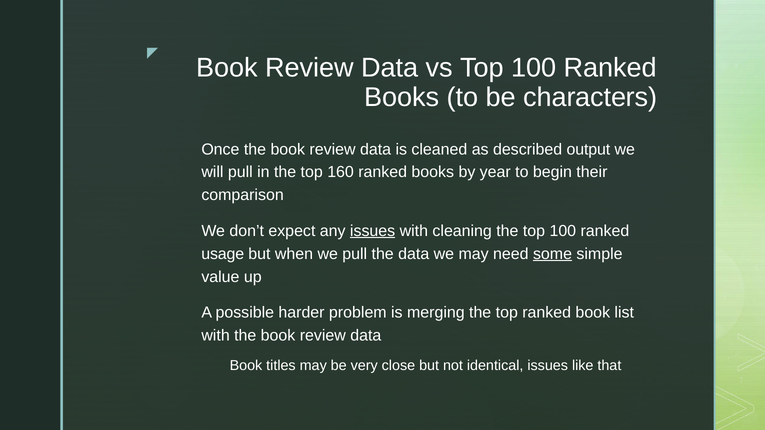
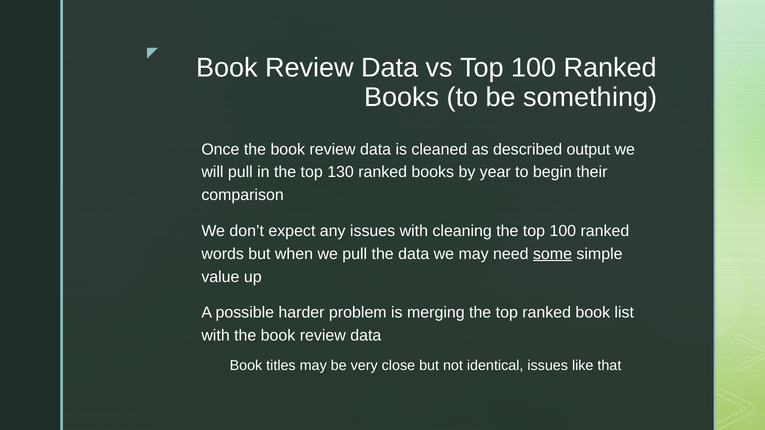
characters: characters -> something (590, 97)
160: 160 -> 130 (341, 172)
issues underline: present -> none (373, 231)
usage: usage -> words (223, 254)
